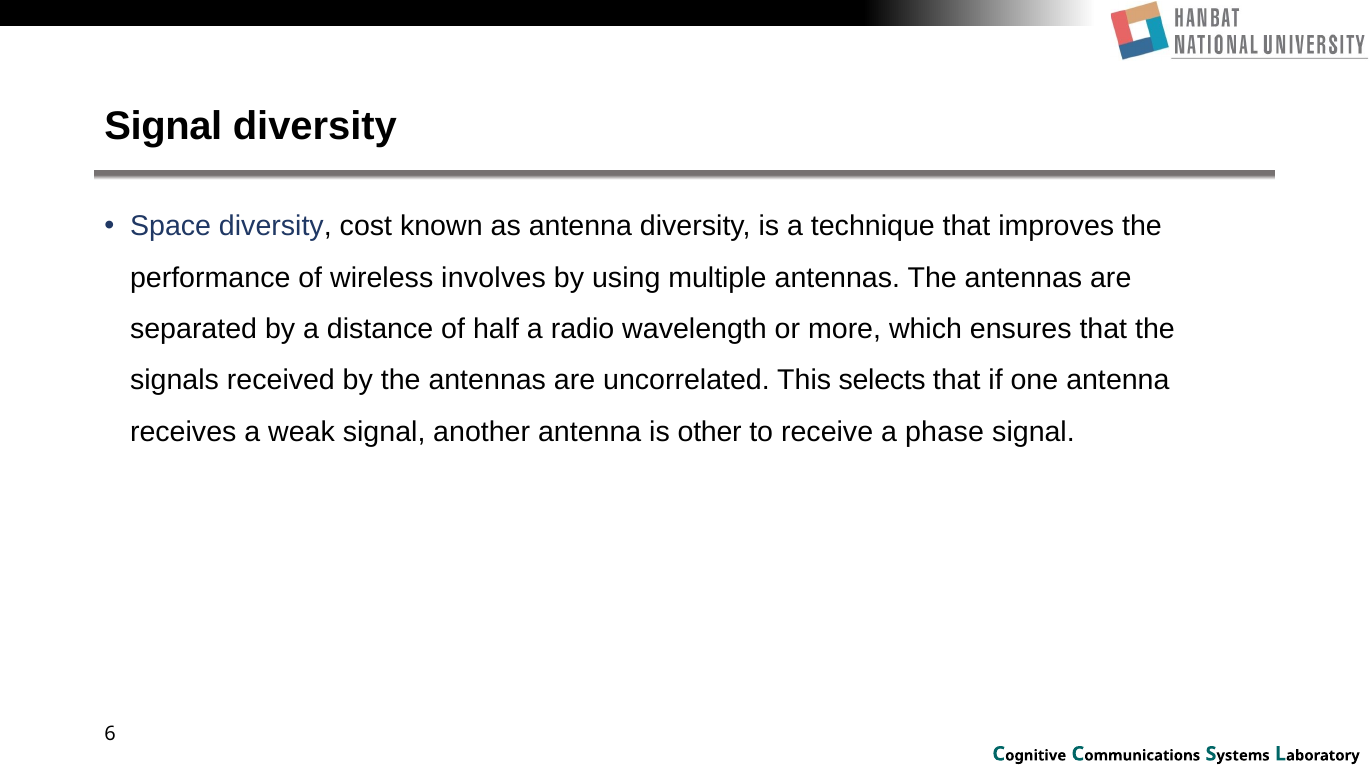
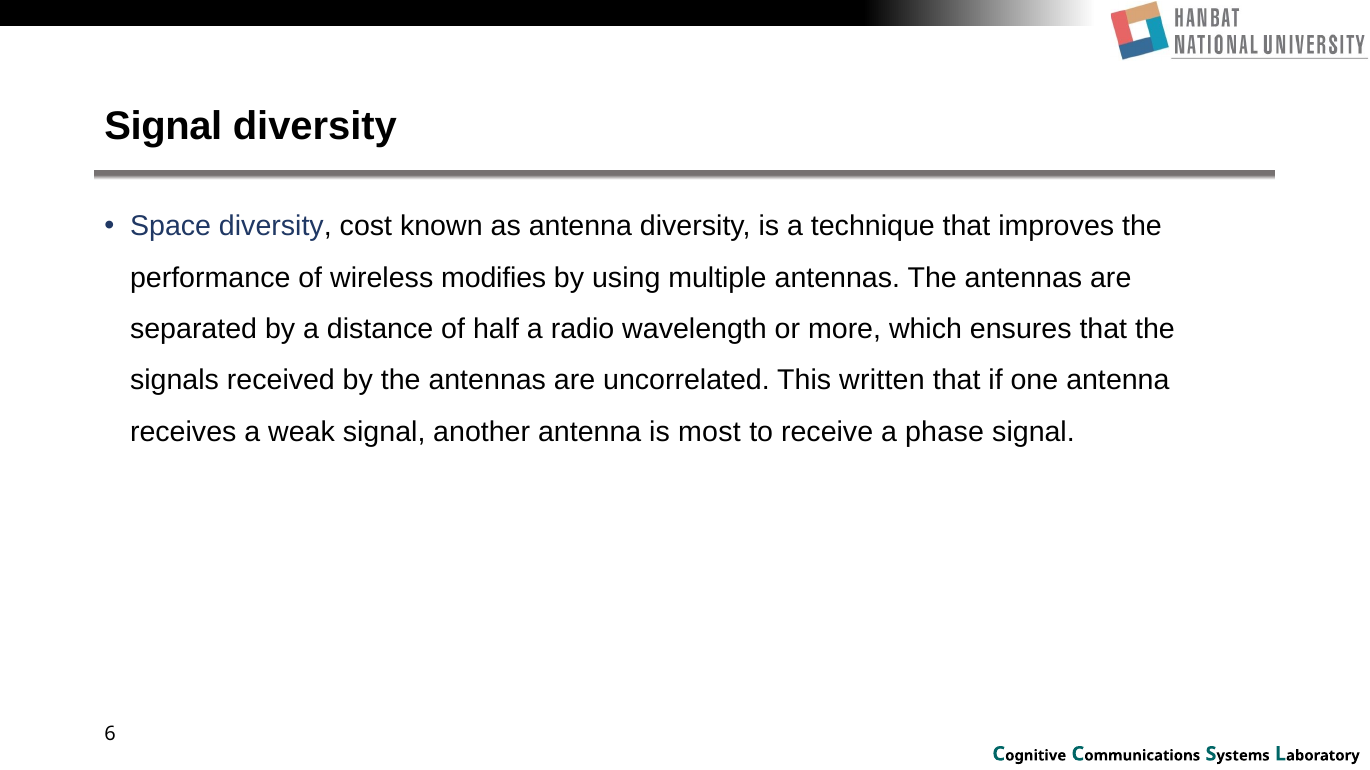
involves: involves -> modifies (494, 278)
selects: selects -> written (882, 381)
other: other -> most (709, 432)
